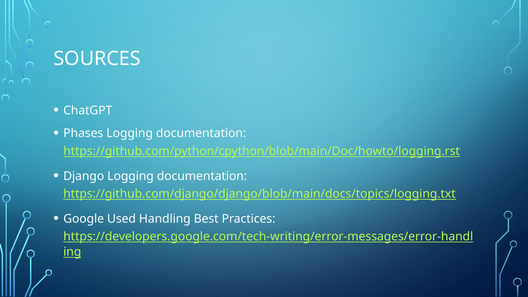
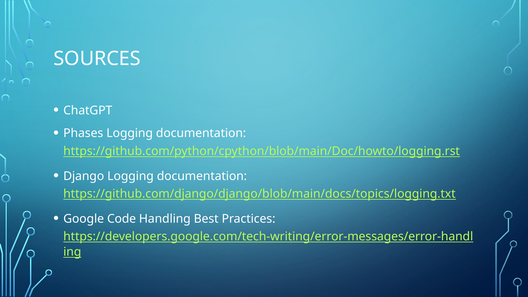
Used: Used -> Code (122, 219)
